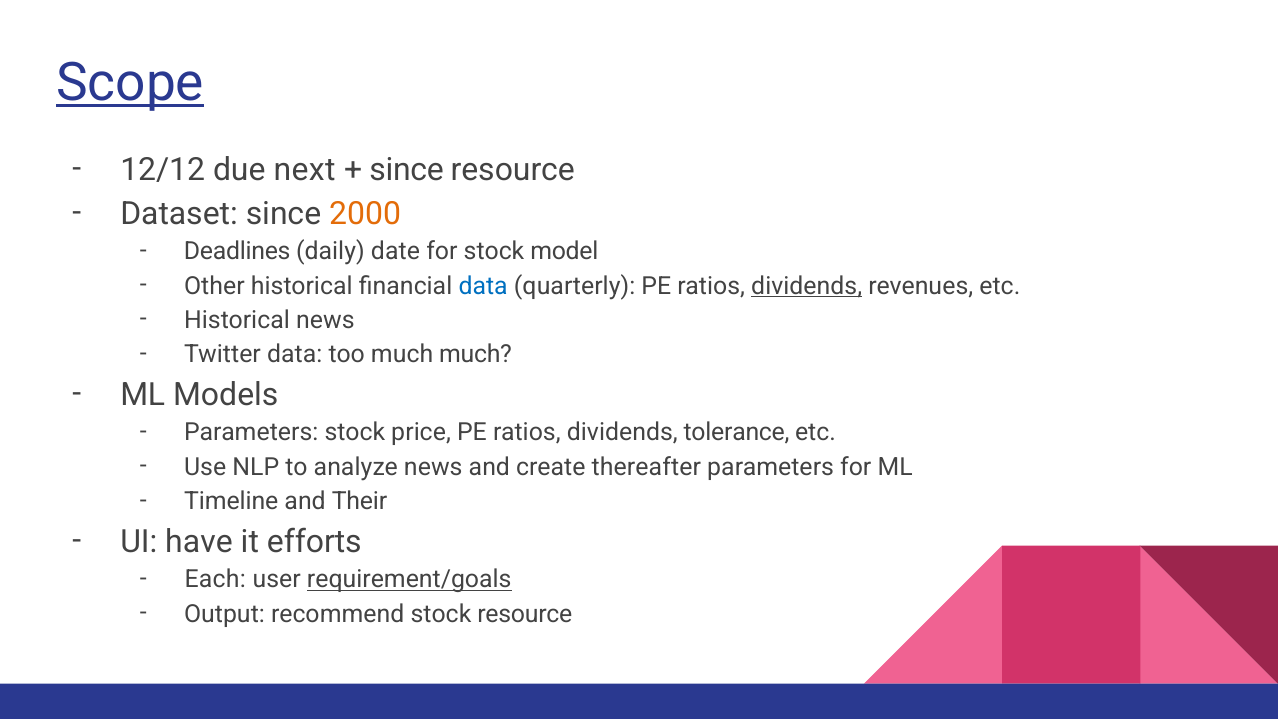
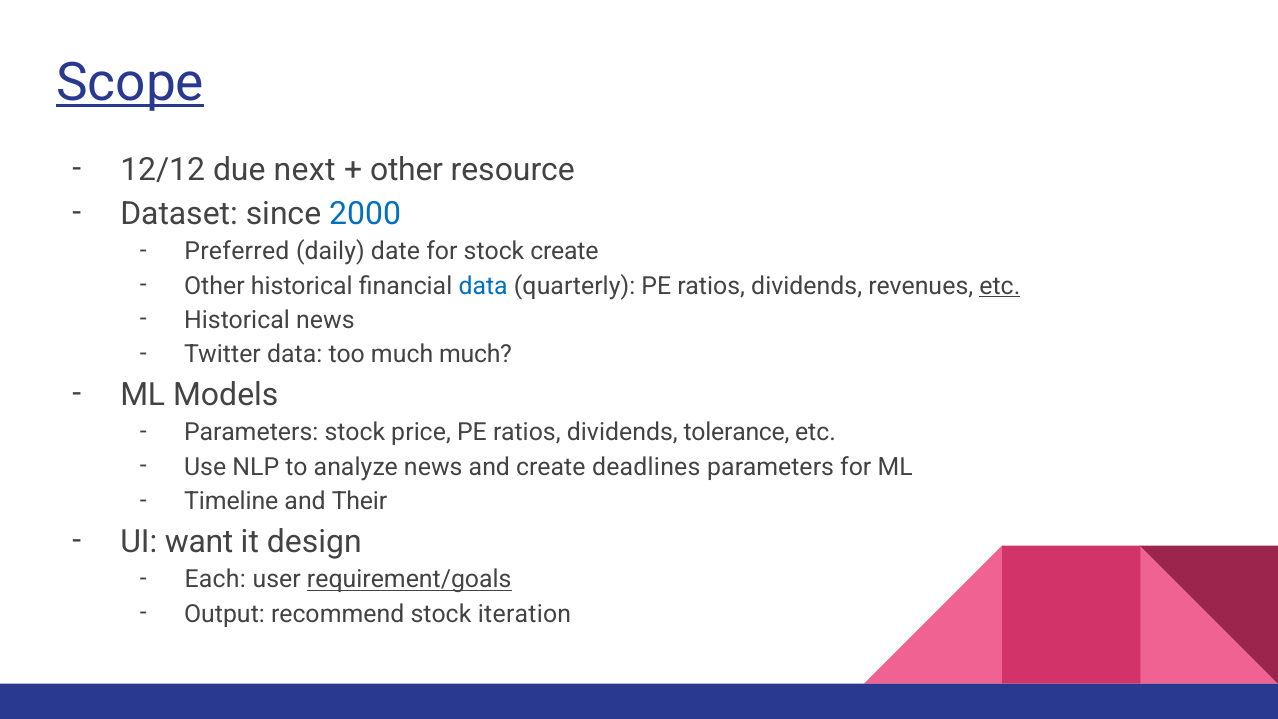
since: since -> other (407, 169)
2000 colour: orange -> blue (365, 214)
Deadlines: Deadlines -> Preferred (237, 252)
stock model: model -> create (564, 252)
dividends underline: present -> none (807, 286)
etc underline: none -> present (1000, 286)
thereafter: thereafter -> deadlines (646, 467)
have: have -> want (199, 542)
efforts: efforts -> design (314, 542)
stock resource: resource -> iteration (525, 614)
